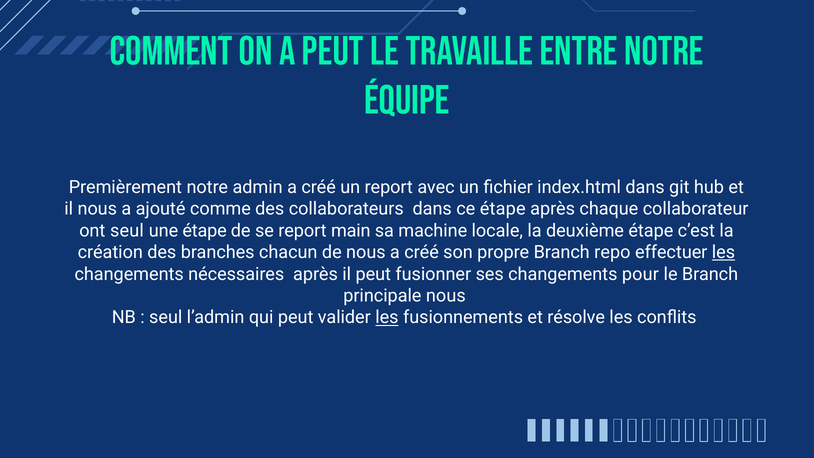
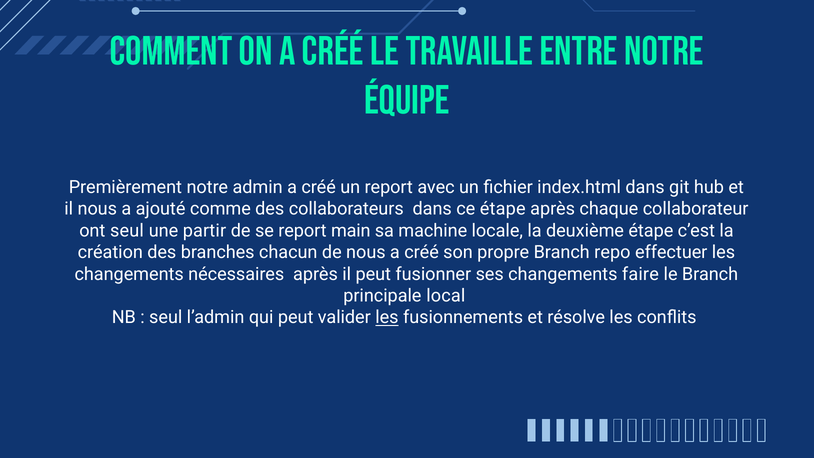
on a peut: peut -> créé (333, 52)
une étape: étape -> partir (204, 231)
les underline: present -> none (723, 252)
pour: pour -> faire (640, 274)
principale nous: nous -> local (446, 296)
